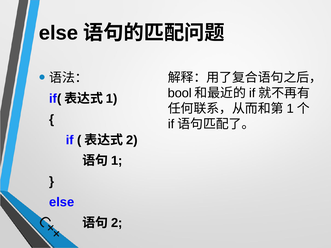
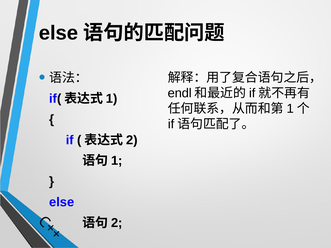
bool: bool -> endl (180, 93)
